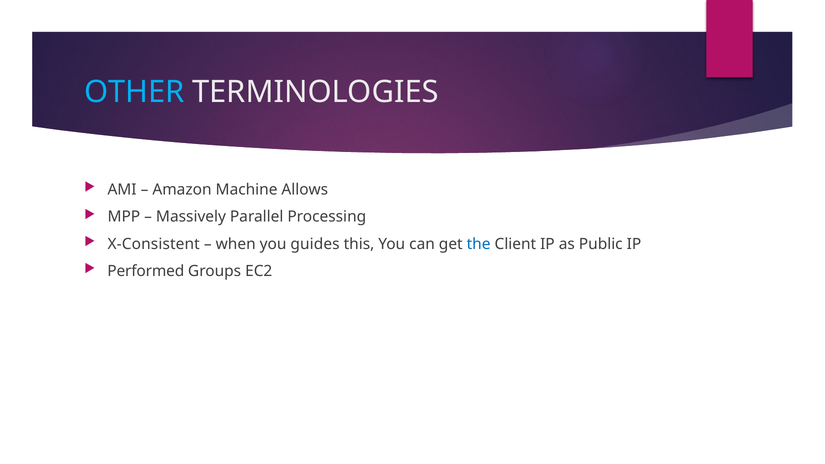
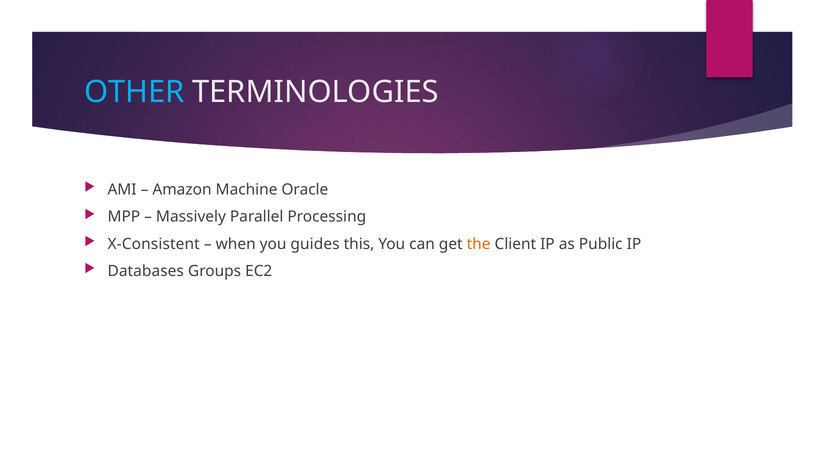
Allows: Allows -> Oracle (305, 190)
the colour: blue -> orange (479, 244)
Performed: Performed -> Databases (146, 271)
